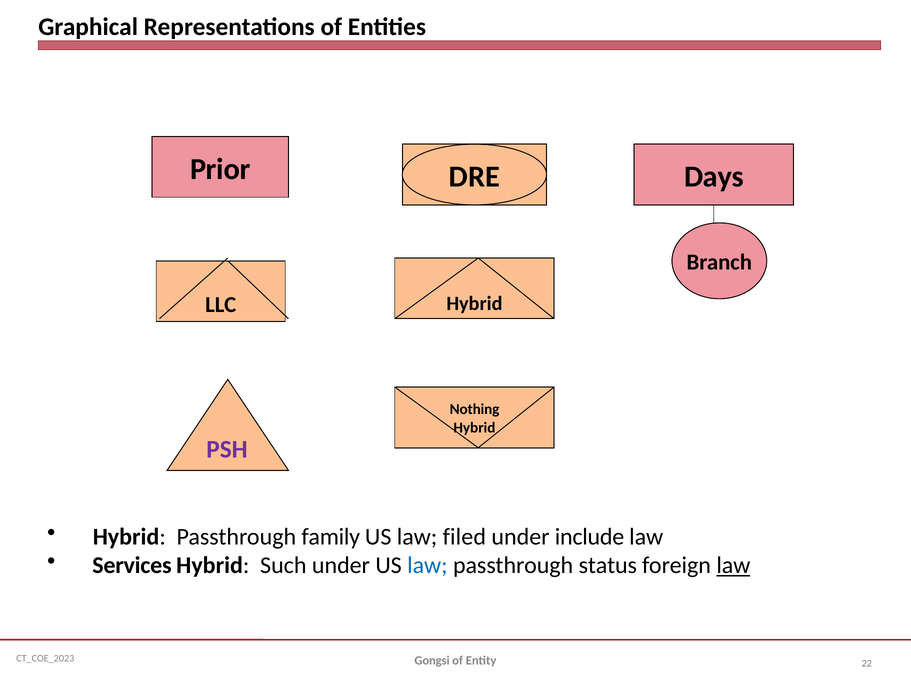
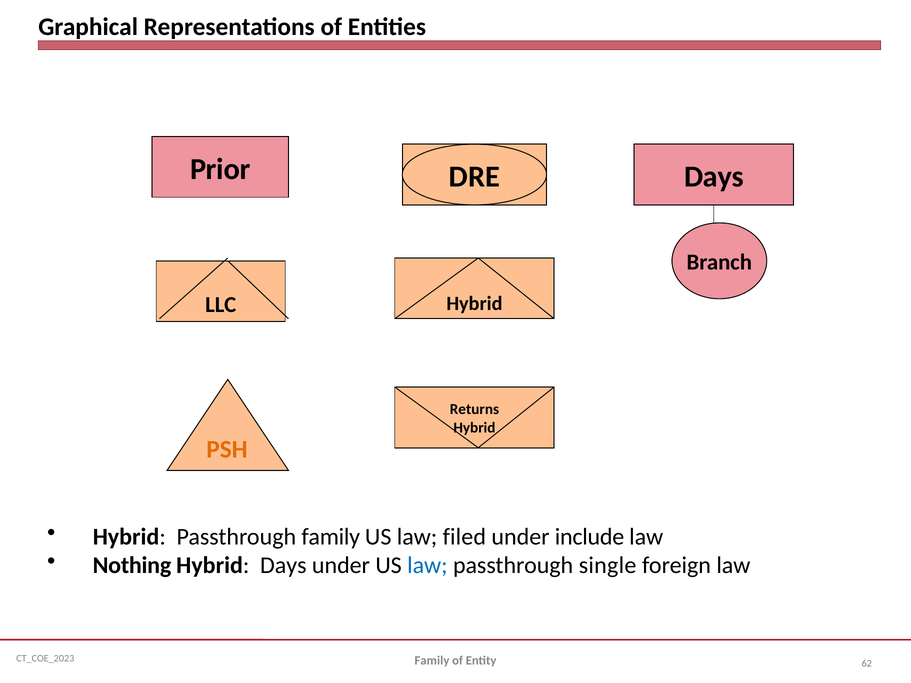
Nothing: Nothing -> Returns (474, 410)
PSH colour: purple -> orange (227, 450)
Services: Services -> Nothing (132, 566)
Such: Such -> Days (283, 566)
status: status -> single (608, 566)
law underline: present -> none (733, 566)
22: 22 -> 62 (867, 663)
Gongsi: Gongsi -> Family (432, 661)
